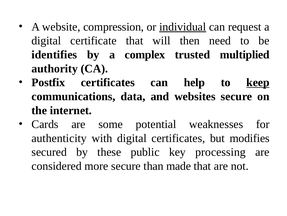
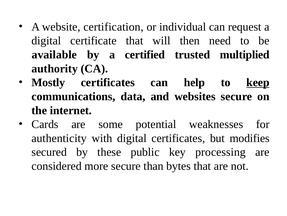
compression: compression -> certification (113, 27)
individual underline: present -> none (183, 27)
identifies: identifies -> available (54, 55)
complex: complex -> certified (145, 55)
Postfix: Postfix -> Mostly (48, 82)
made: made -> bytes (179, 166)
